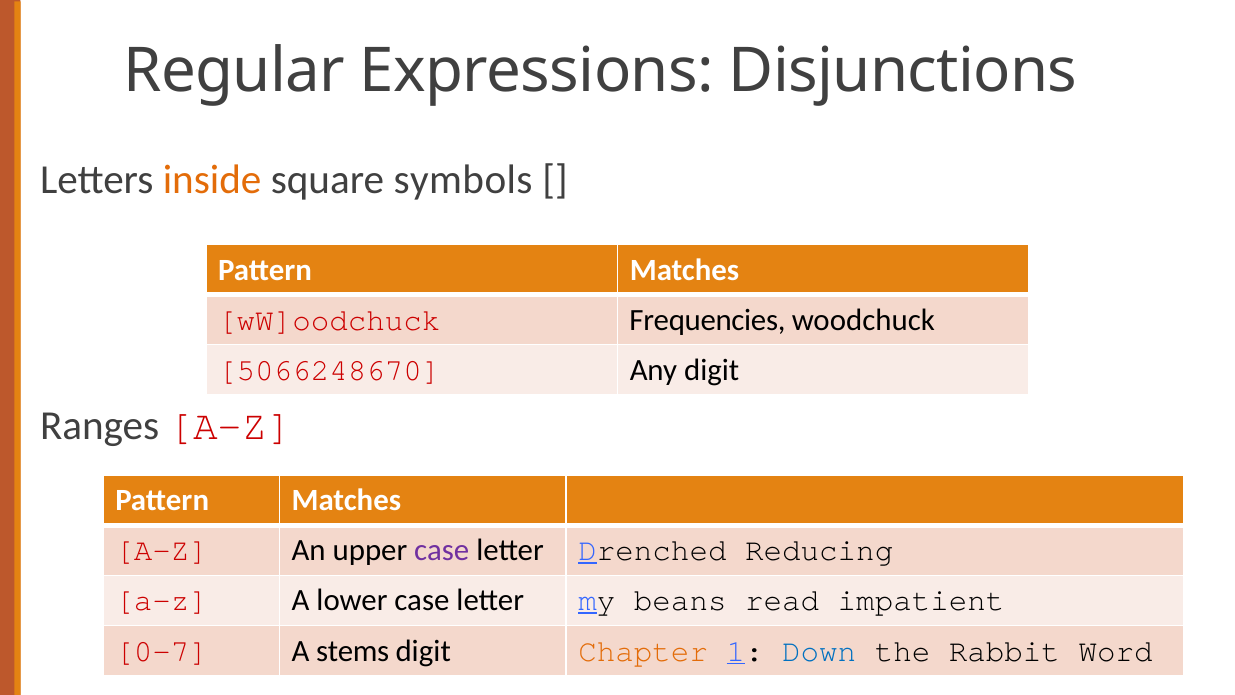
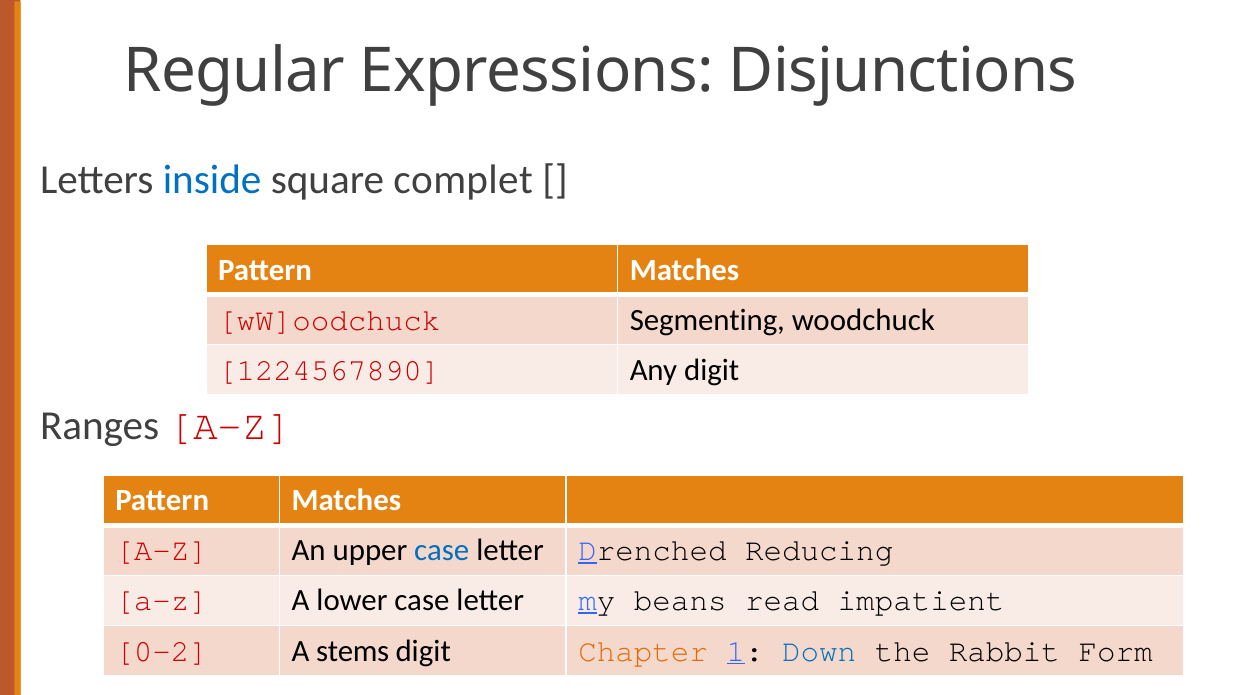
inside colour: orange -> blue (212, 180)
symbols: symbols -> complet (463, 180)
Frequencies: Frequencies -> Segmenting (707, 320)
5066248670: 5066248670 -> 1224567890 (329, 370)
case colour: purple -> blue (442, 550)
0-7: 0-7 -> 0-2 (162, 651)
Word: Word -> Form (1116, 651)
